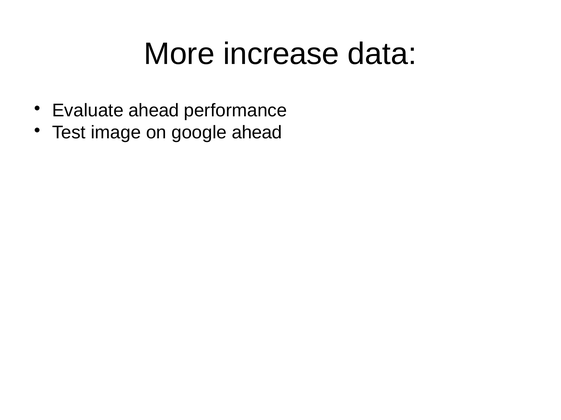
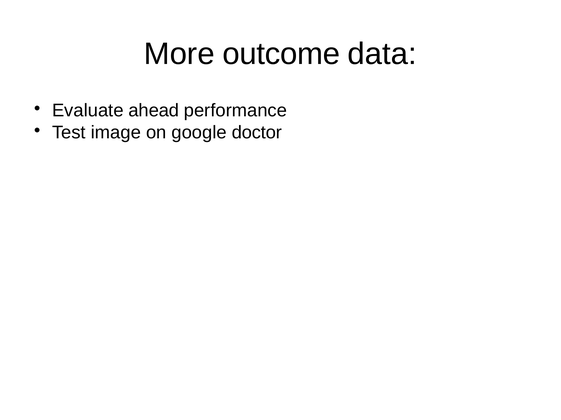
increase: increase -> outcome (281, 54)
google ahead: ahead -> doctor (257, 133)
